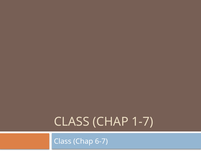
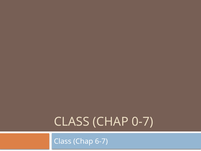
1-7: 1-7 -> 0-7 (142, 121)
